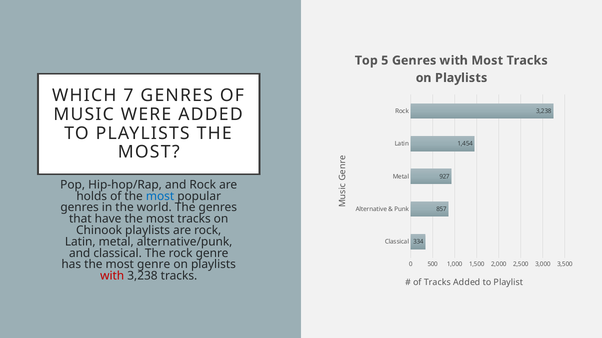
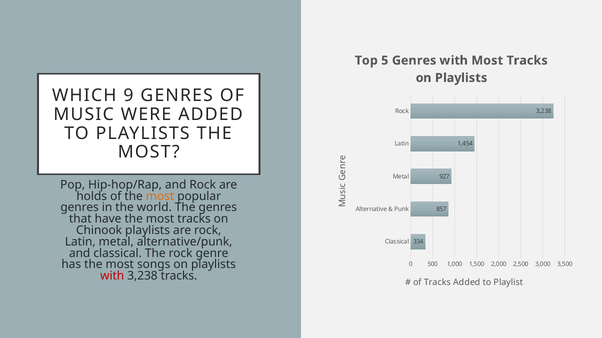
7: 7 -> 9 (128, 96)
most colour: blue -> orange (160, 196)
most genre: genre -> songs (154, 265)
